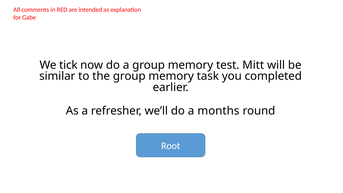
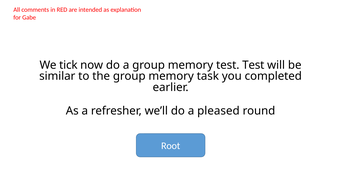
test Mitt: Mitt -> Test (253, 65)
months: months -> pleased (218, 111)
